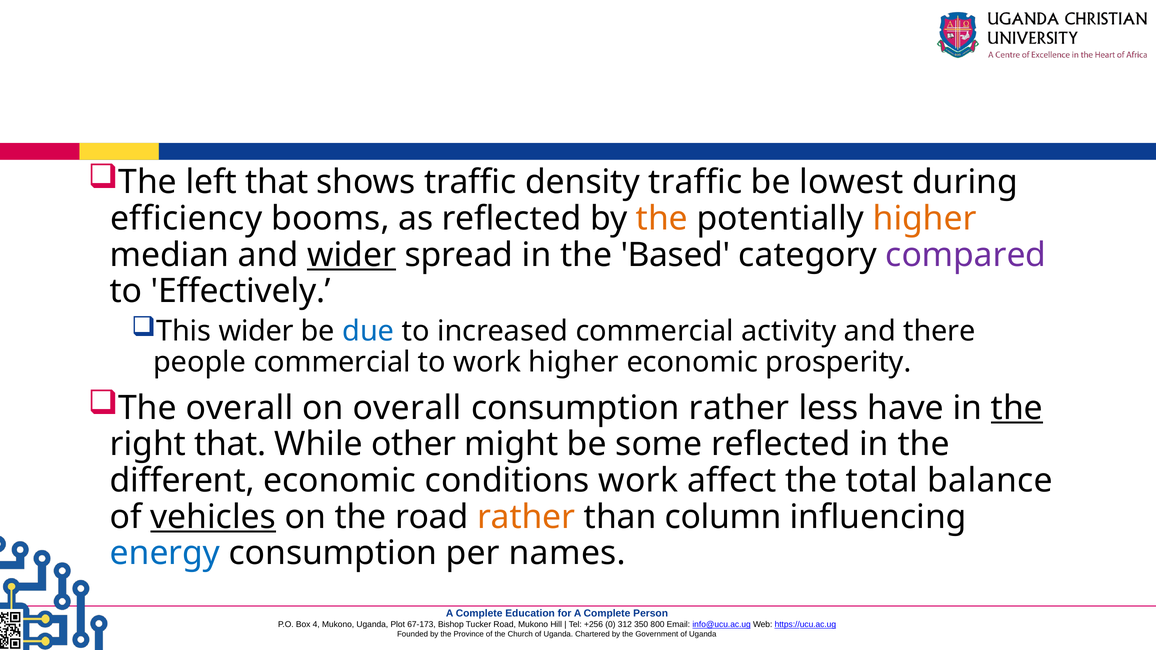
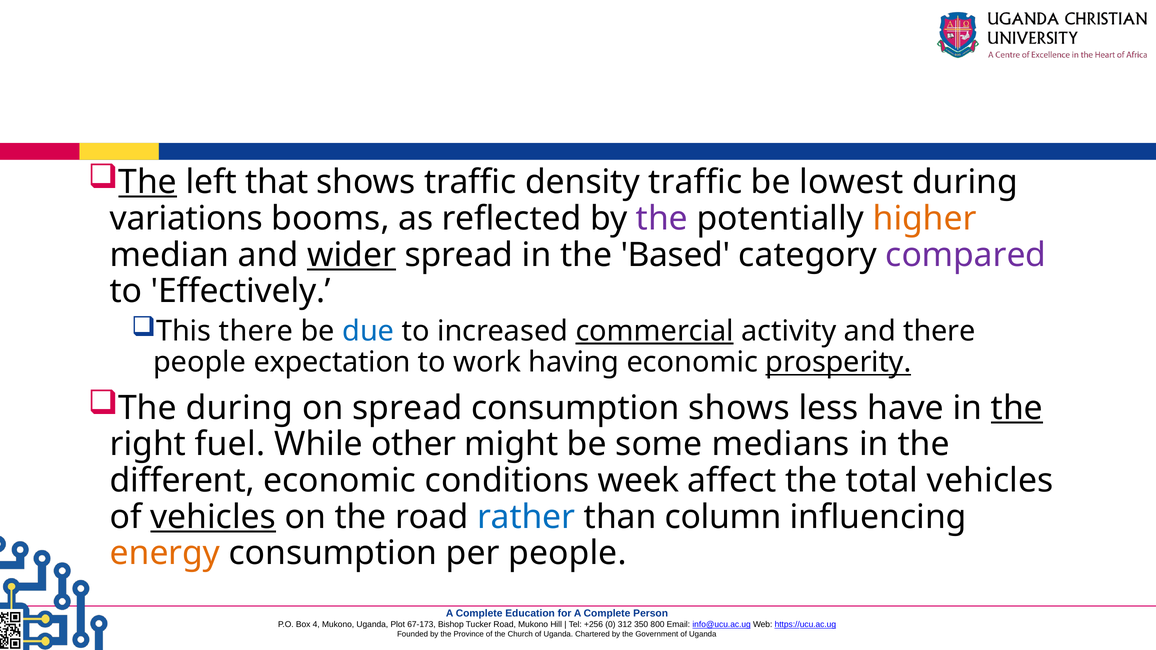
The underline: none -> present (148, 182)
efficiency: efficiency -> variations (186, 219)
the colour: orange -> purple (662, 219)
This wider: wider -> there (256, 331)
commercial underline: none -> present (655, 331)
people commercial: commercial -> expectation (332, 362)
work higher: higher -> having (574, 362)
prosperity underline: none -> present (838, 362)
The overall: overall -> during (239, 408)
on overall: overall -> spread (407, 408)
consumption rather: rather -> shows (739, 408)
right that: that -> fuel (230, 445)
some reflected: reflected -> medians (781, 445)
conditions work: work -> week (639, 481)
total balance: balance -> vehicles (990, 481)
rather colour: orange -> blue (526, 517)
energy colour: blue -> orange (165, 554)
per names: names -> people (567, 554)
